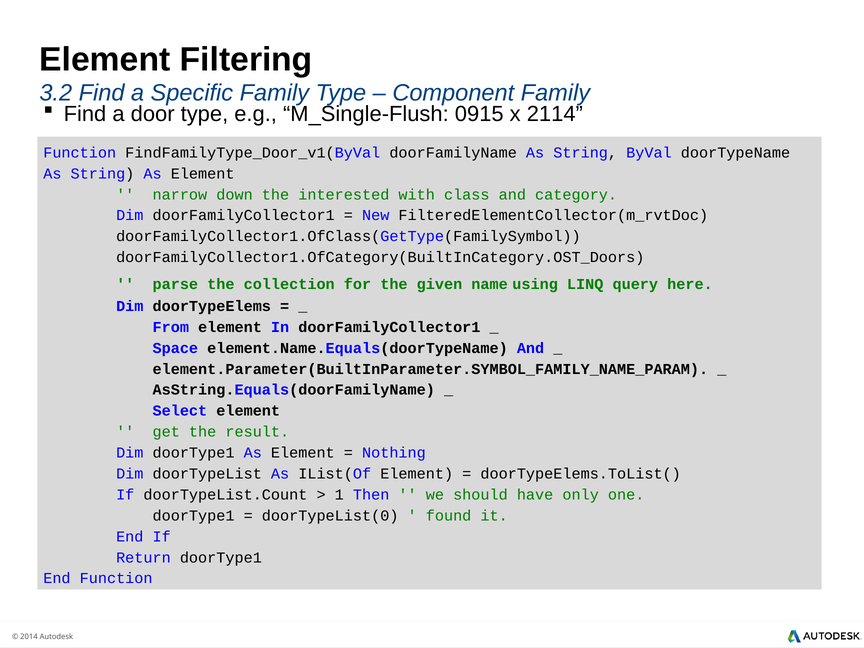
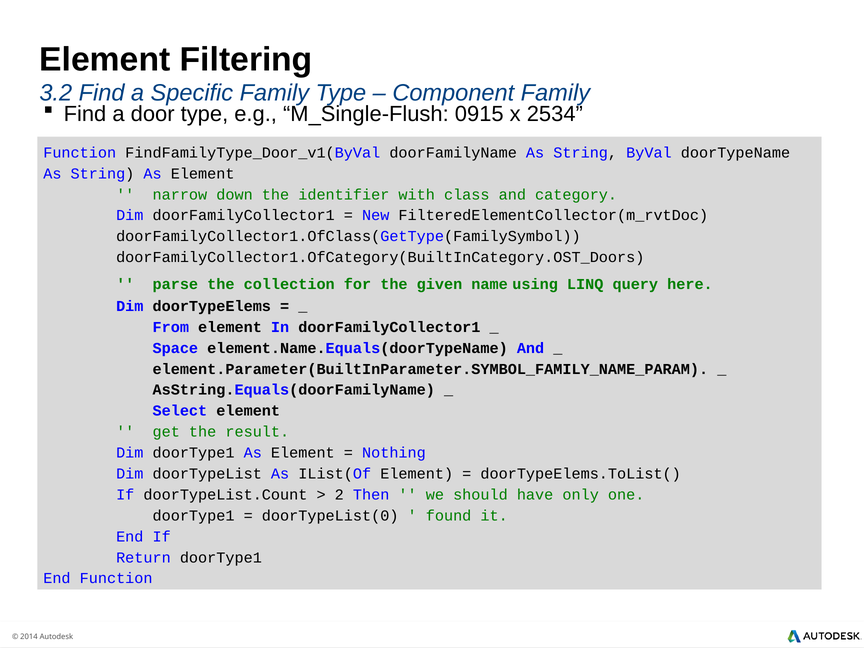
2114: 2114 -> 2534 (555, 114)
interested: interested -> identifier (344, 194)
1: 1 -> 2 (339, 495)
